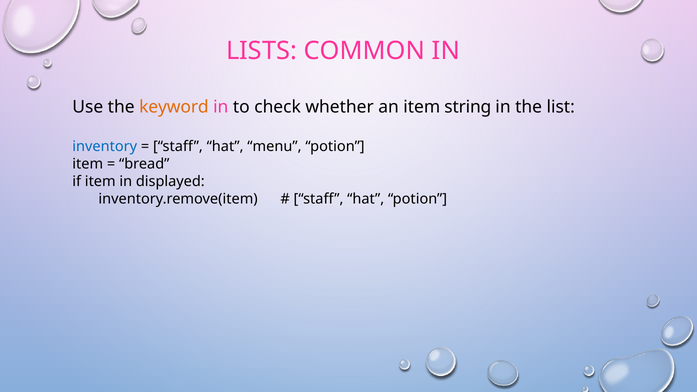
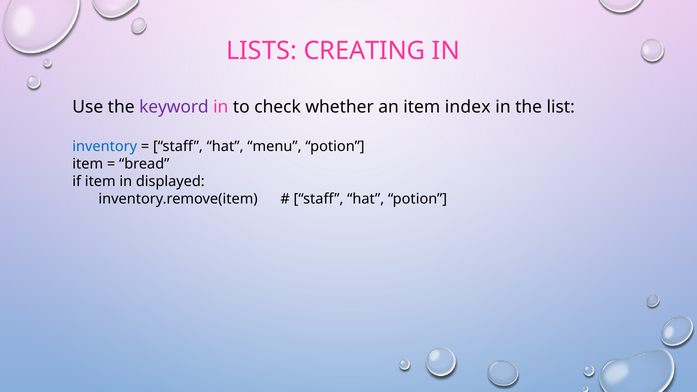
COMMON: COMMON -> CREATING (365, 51)
keyword colour: orange -> purple (174, 107)
string: string -> index (468, 107)
